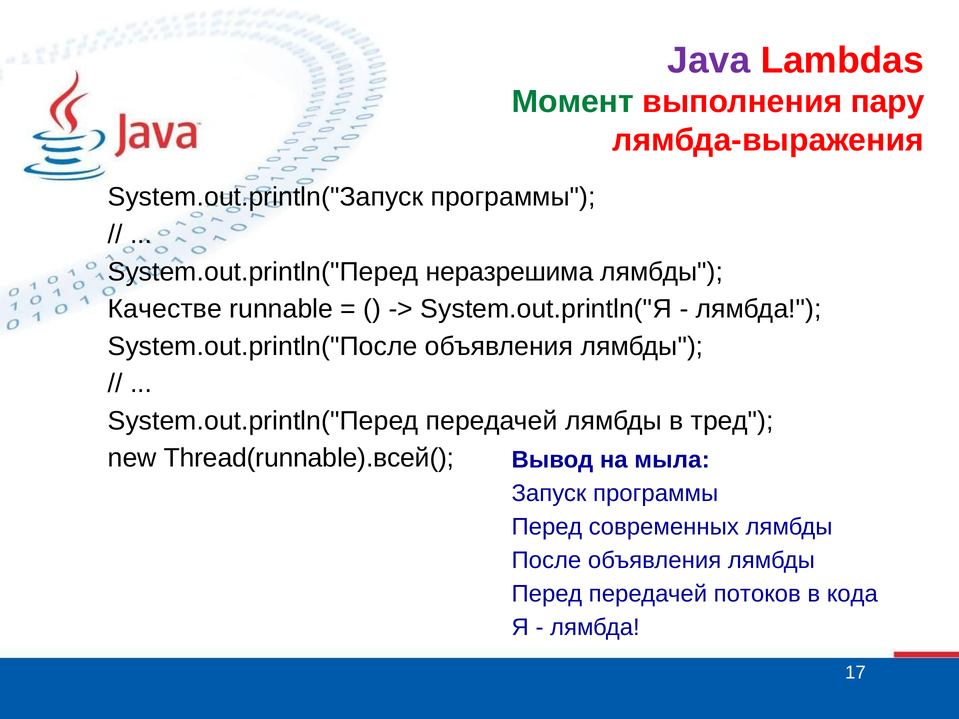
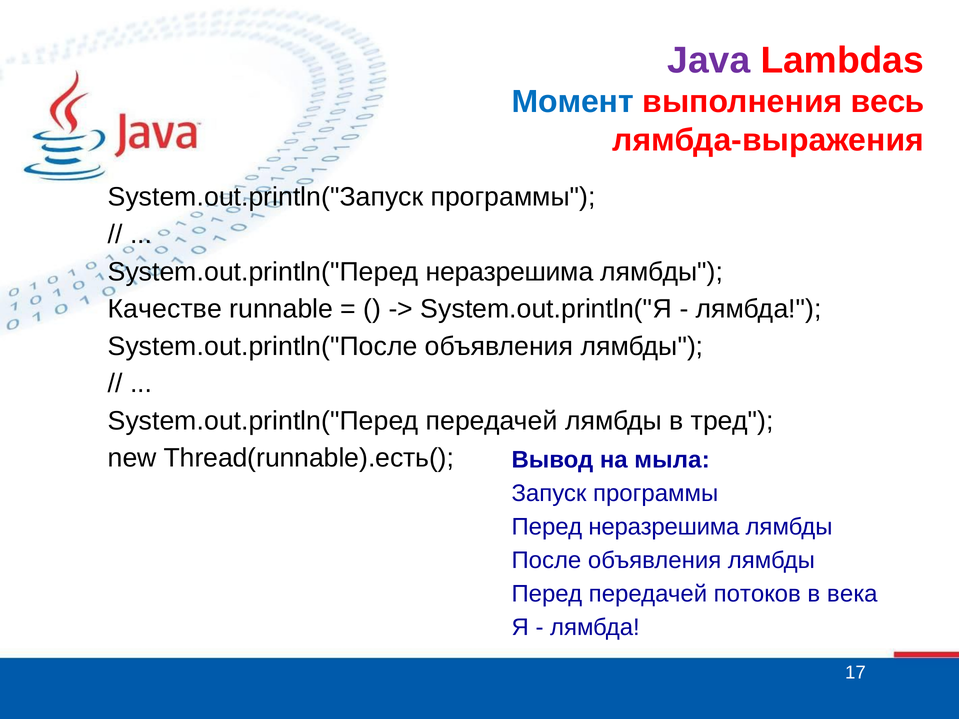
Момент colour: green -> blue (573, 102)
пару: пару -> весь (888, 102)
Thread(runnable).всей(: Thread(runnable).всей( -> Thread(runnable).есть( (309, 458)
Перед современных: современных -> неразрешима (664, 527)
кода: кода -> века (852, 594)
